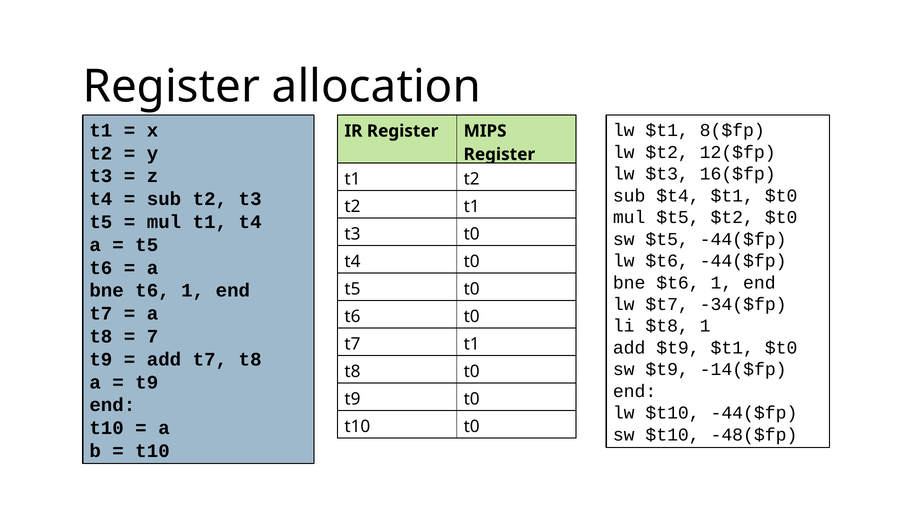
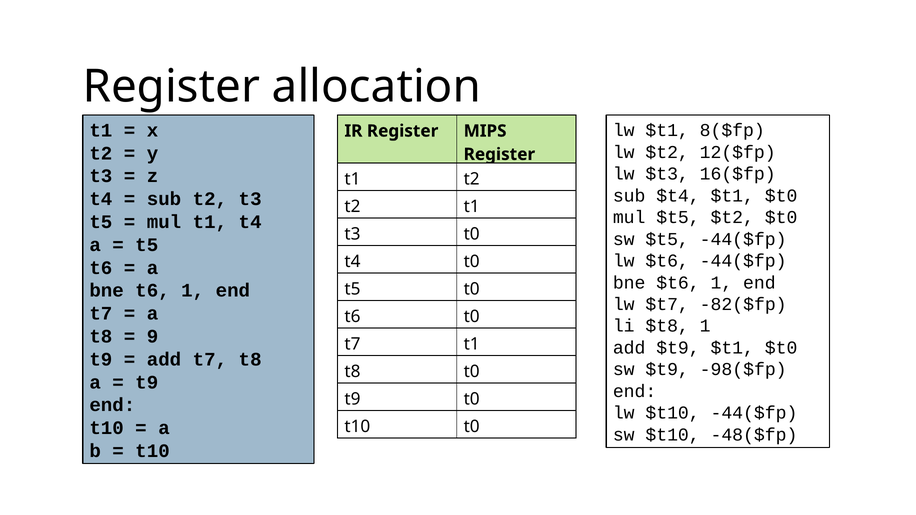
-34($fp: -34($fp -> -82($fp (743, 304)
7: 7 -> 9 (153, 337)
-14($fp: -14($fp -> -98($fp (743, 370)
